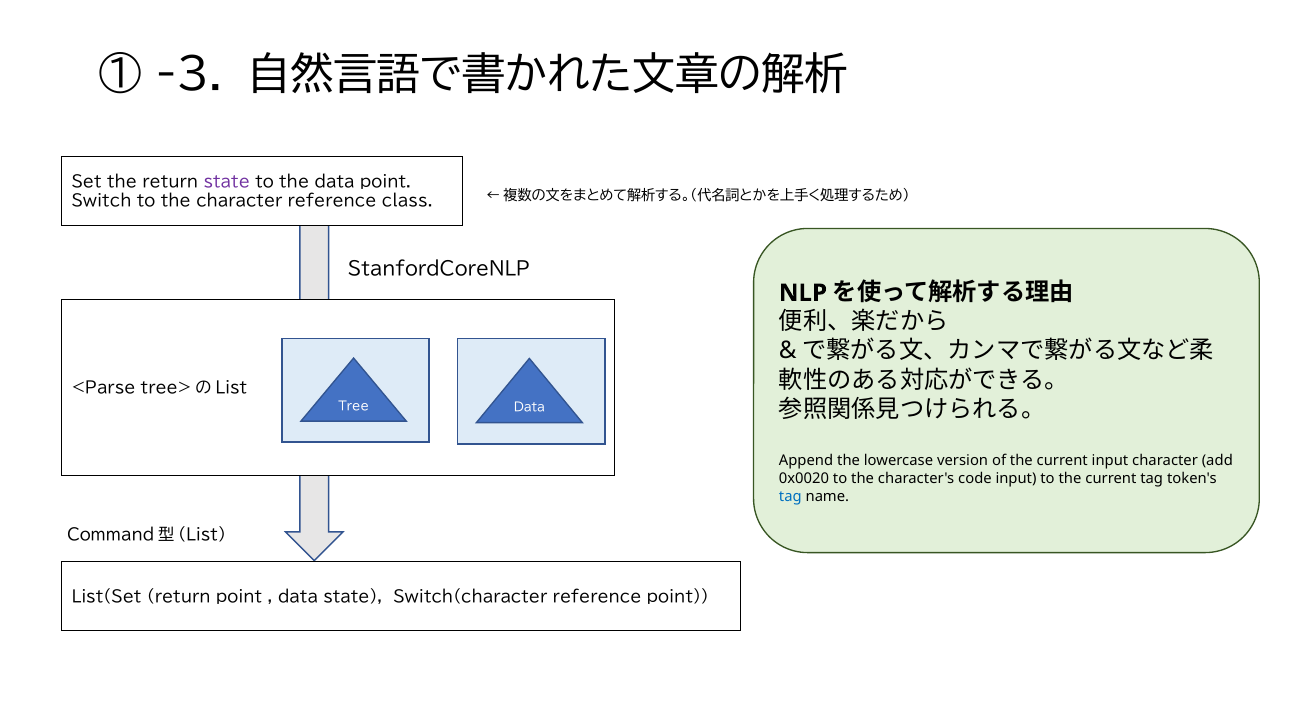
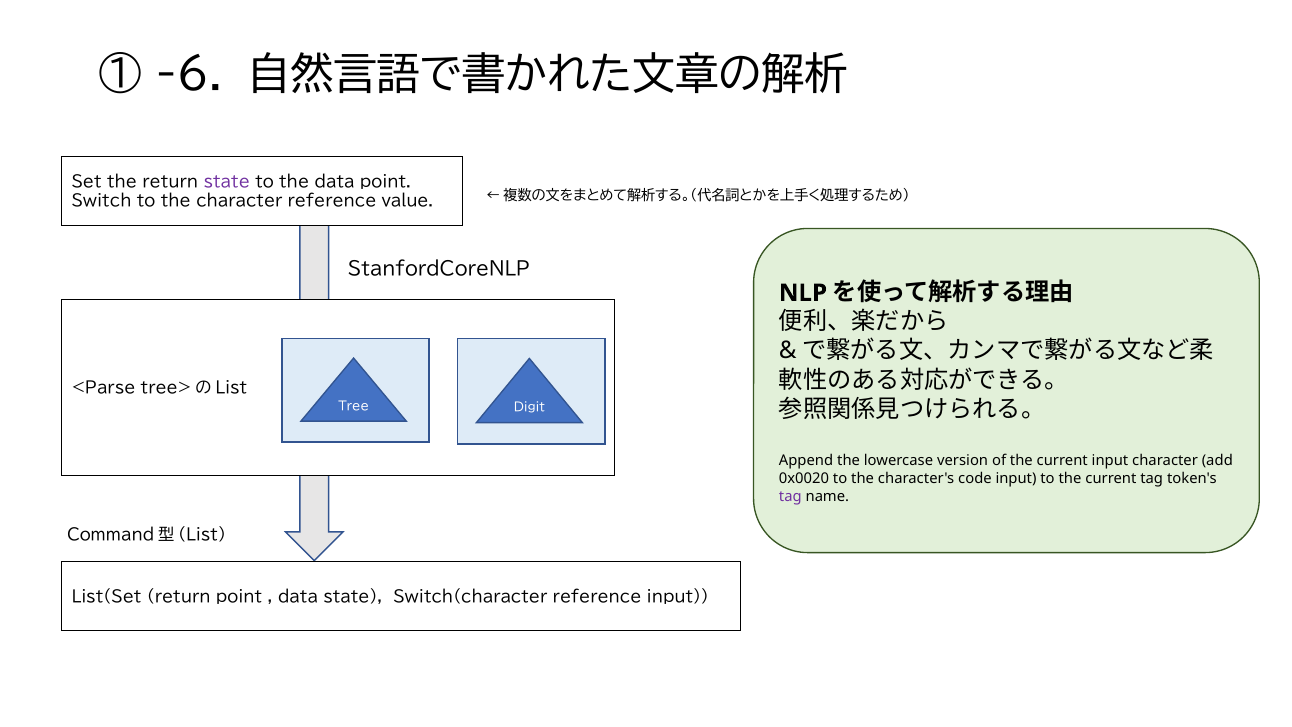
-3: -3 -> -6 (189, 75)
class: class -> value (407, 202)
Tree Data: Data -> Digit (529, 407)
tag colour: blue -> purple (790, 496)
reference point: point -> input (678, 597)
